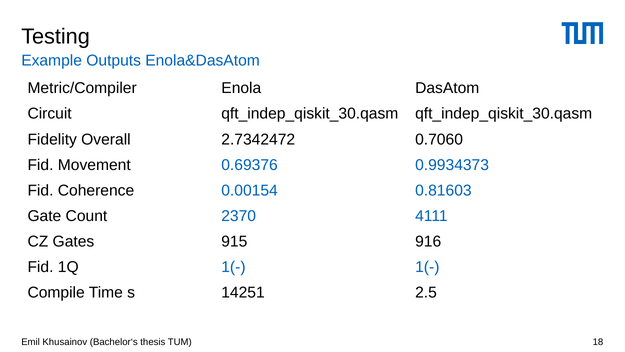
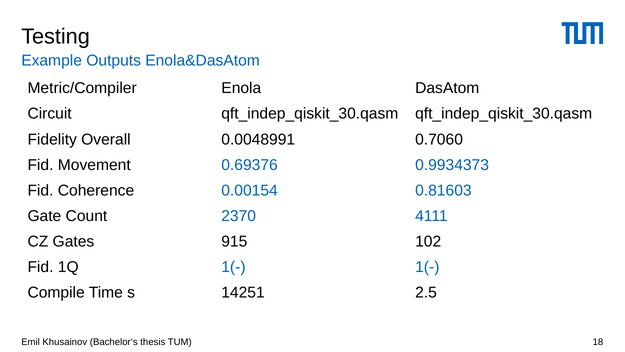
2.7342472: 2.7342472 -> 0.0048991 (258, 139)
916: 916 -> 102 (428, 241)
